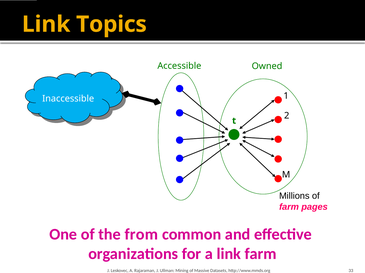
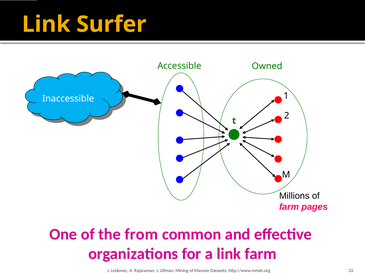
Topics: Topics -> Surfer (111, 24)
